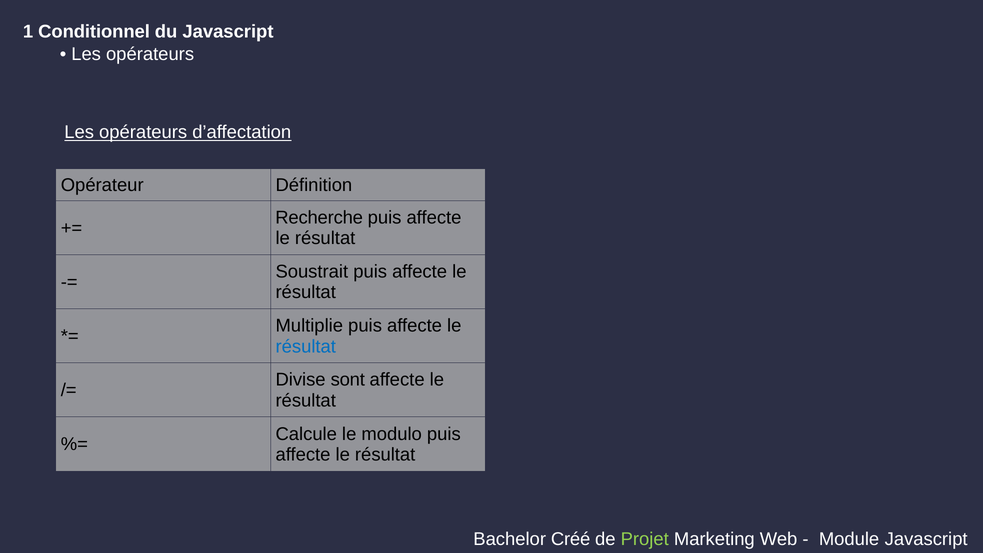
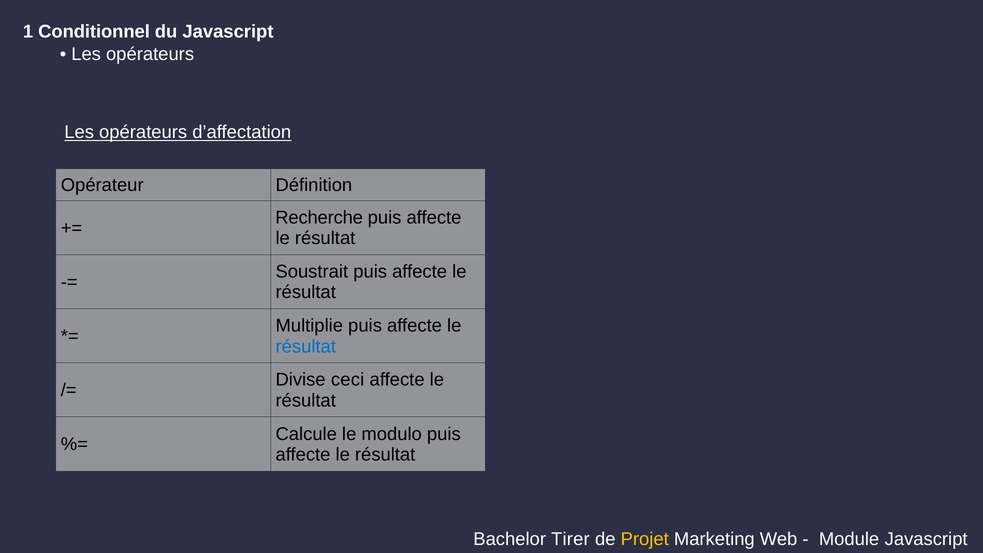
sont: sont -> ceci (348, 380)
Créé: Créé -> Tirer (570, 539)
Projet colour: light green -> yellow (645, 539)
